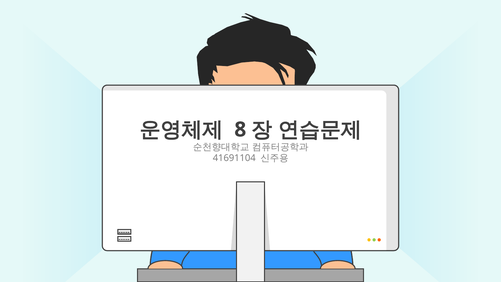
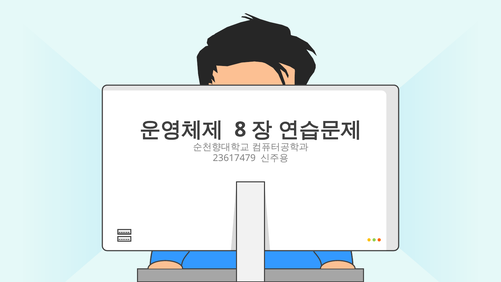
41691104: 41691104 -> 23617479 (234, 158)
